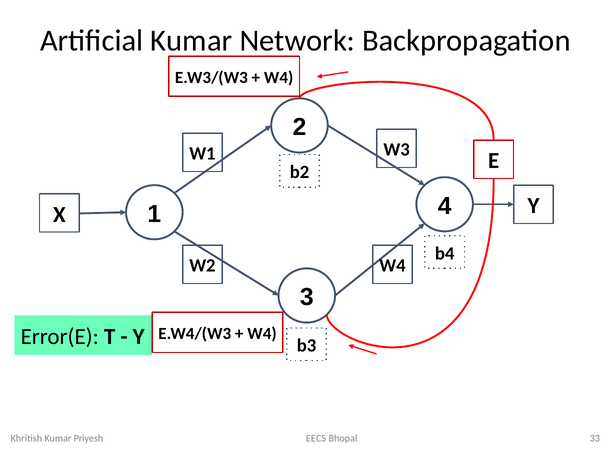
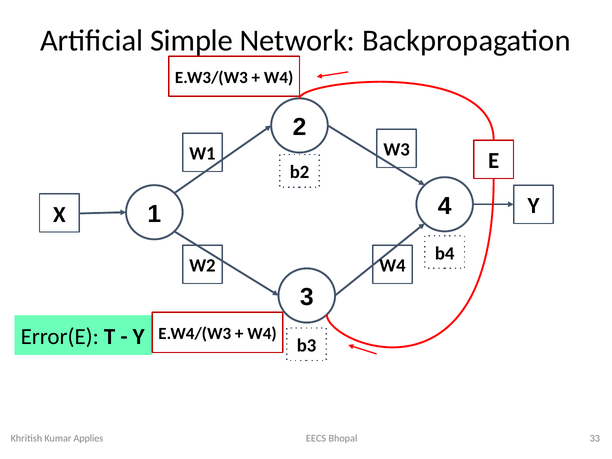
Artificial Kumar: Kumar -> Simple (192, 41)
Priyesh: Priyesh -> Applies (88, 439)
